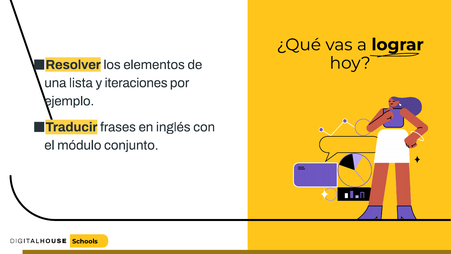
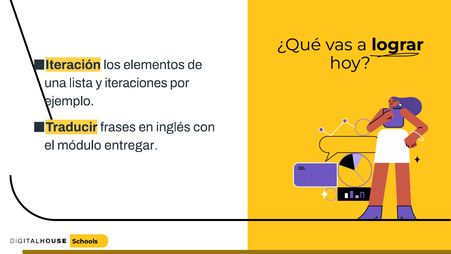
Resolver: Resolver -> Iteración (73, 65)
conjunto: conjunto -> entregar (131, 145)
